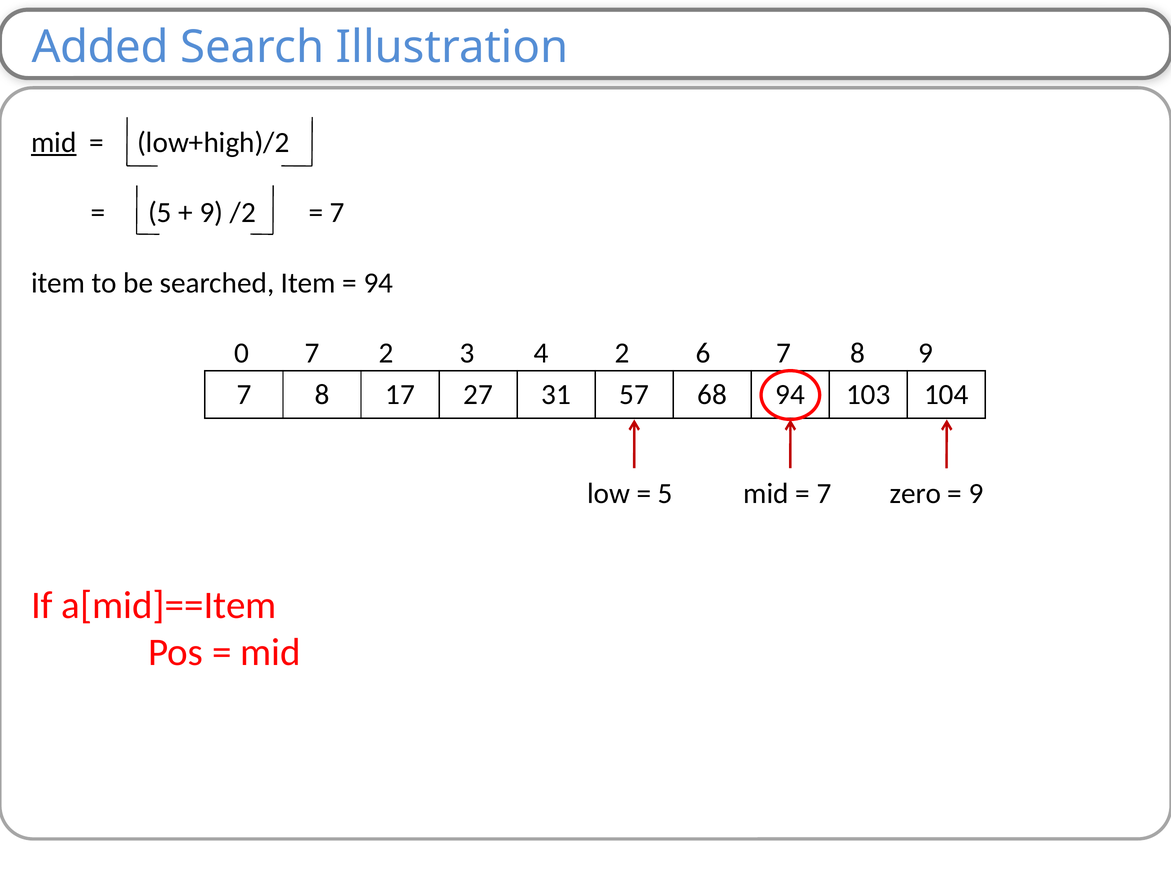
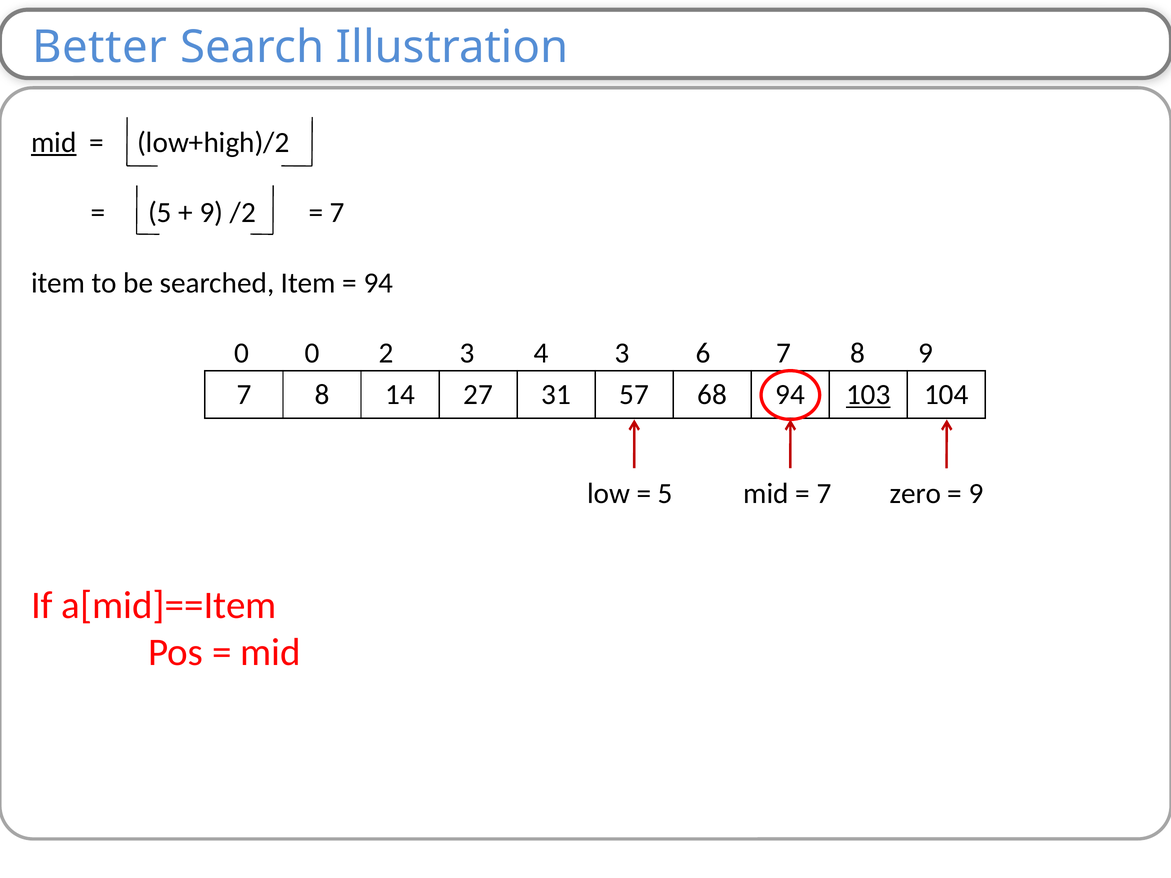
Added: Added -> Better (100, 47)
0 7: 7 -> 0 (312, 353)
4 2: 2 -> 3 (622, 353)
17: 17 -> 14 (400, 395)
103 underline: none -> present (868, 395)
